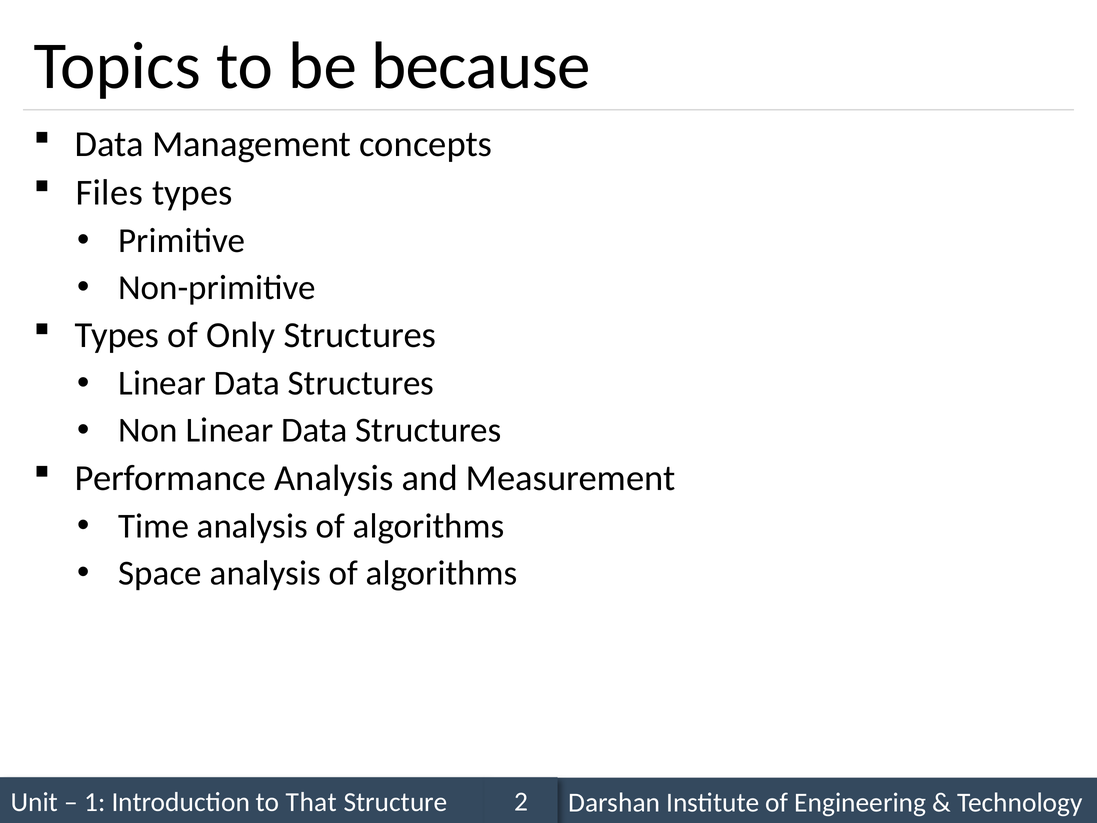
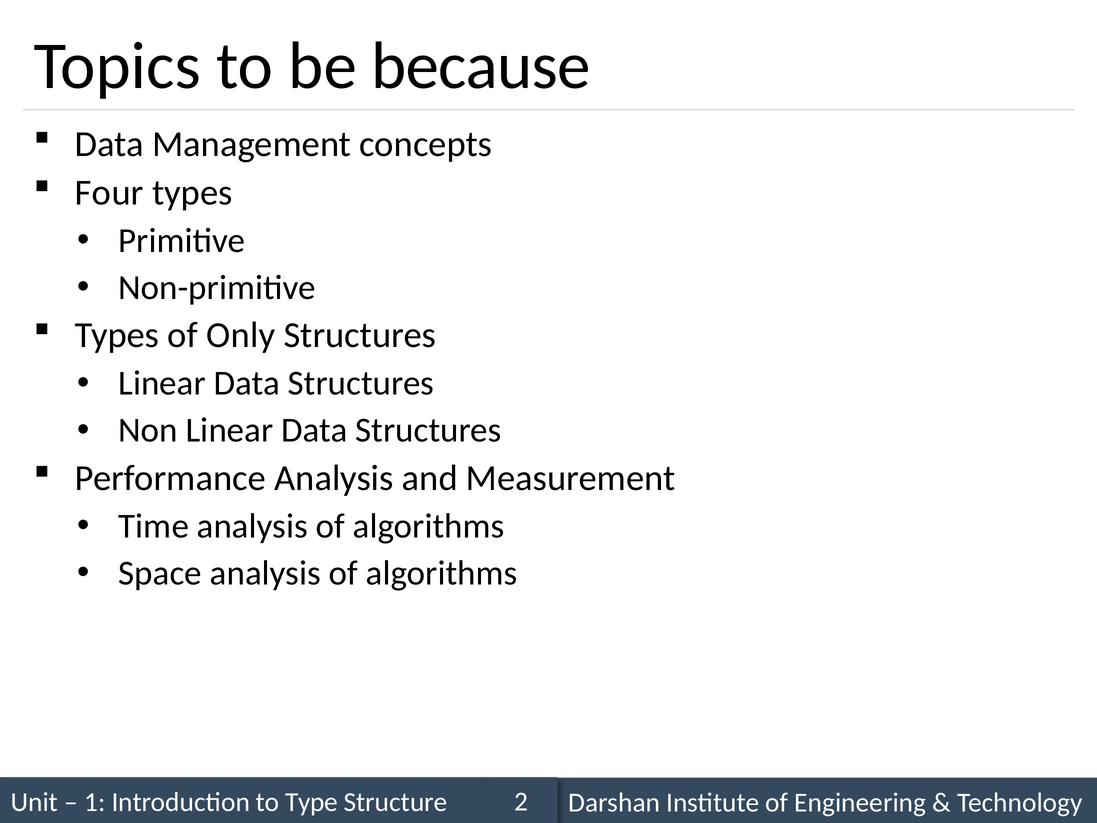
Files: Files -> Four (109, 193)
That: That -> Type (312, 802)
